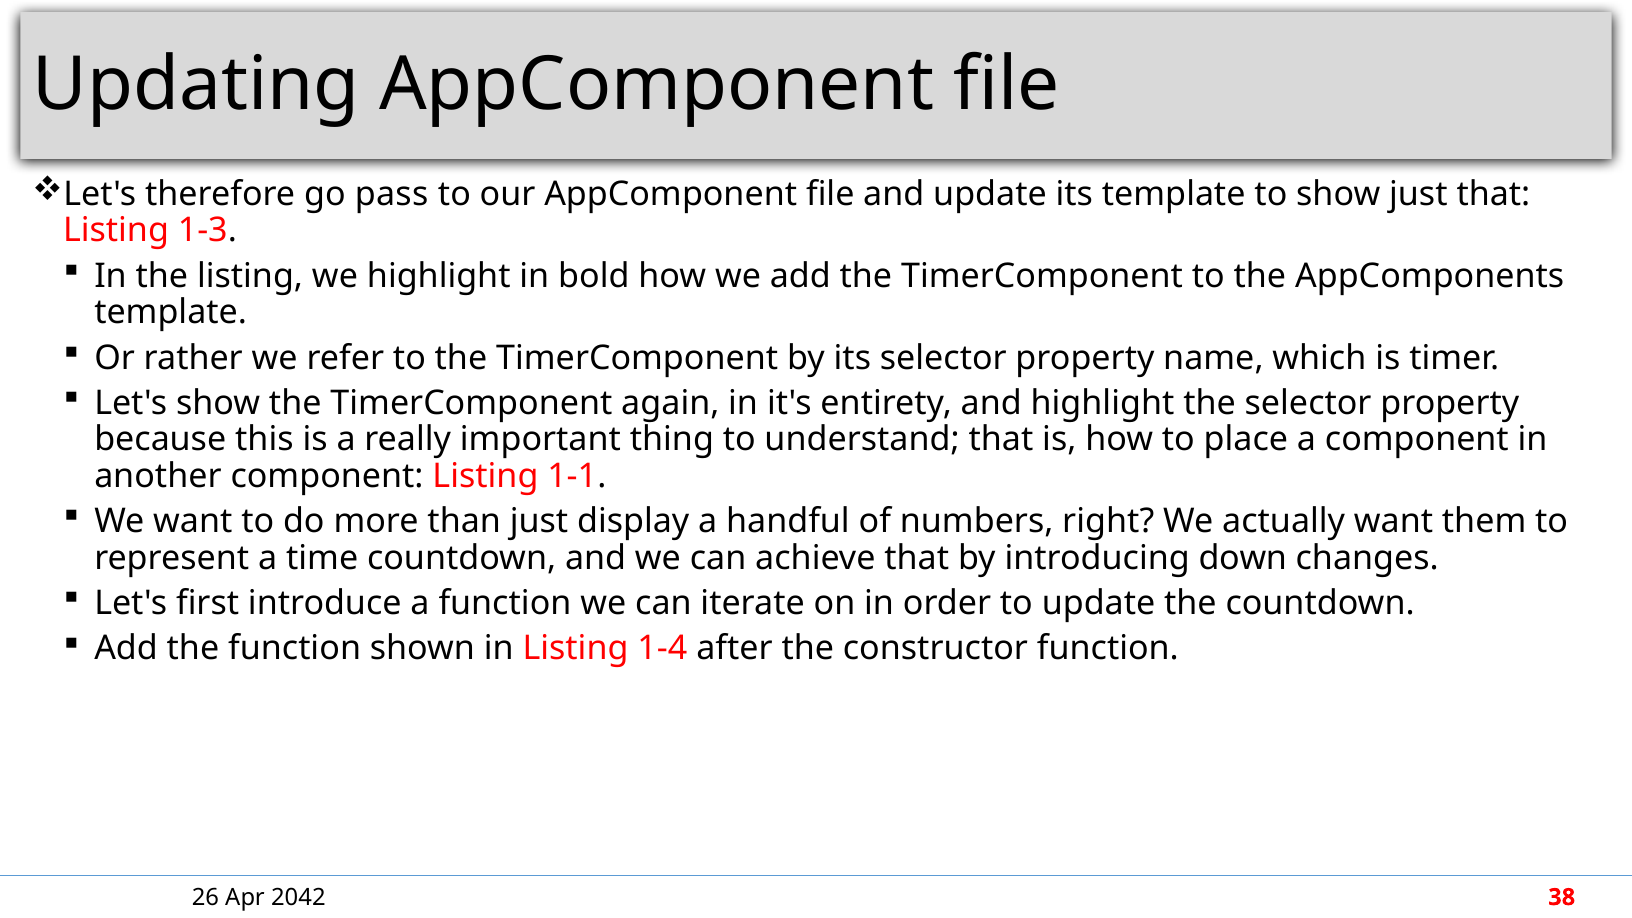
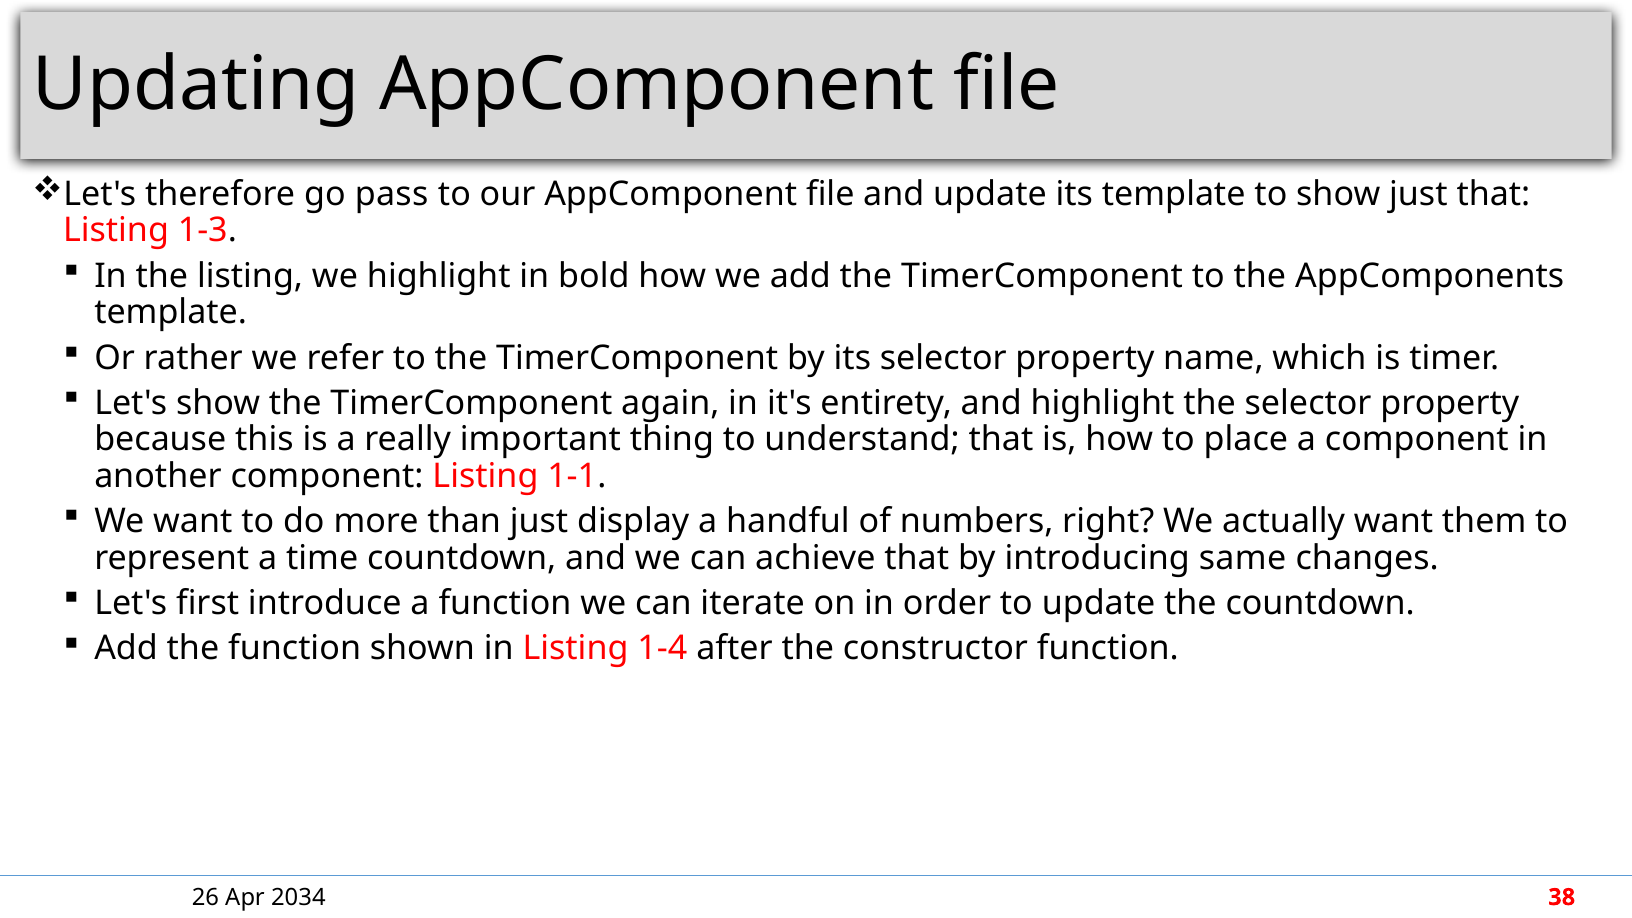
down: down -> same (1242, 558)
2042: 2042 -> 2034 (298, 897)
